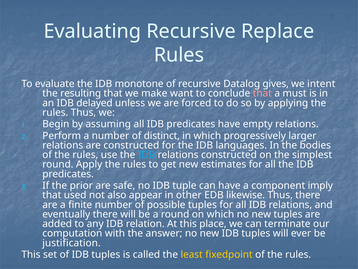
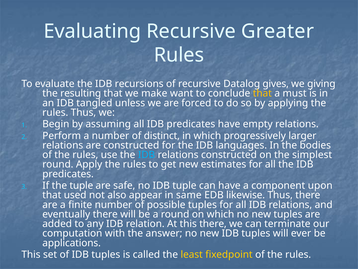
Replace: Replace -> Greater (278, 31)
monotone: monotone -> recursions (139, 84)
intent: intent -> giving (321, 84)
that colour: pink -> yellow (262, 93)
delayed: delayed -> tangled (94, 103)
the prior: prior -> tuple (81, 185)
imply: imply -> upon (320, 185)
other: other -> same (189, 195)
this place: place -> there (213, 223)
justification: justification -> applications (72, 243)
